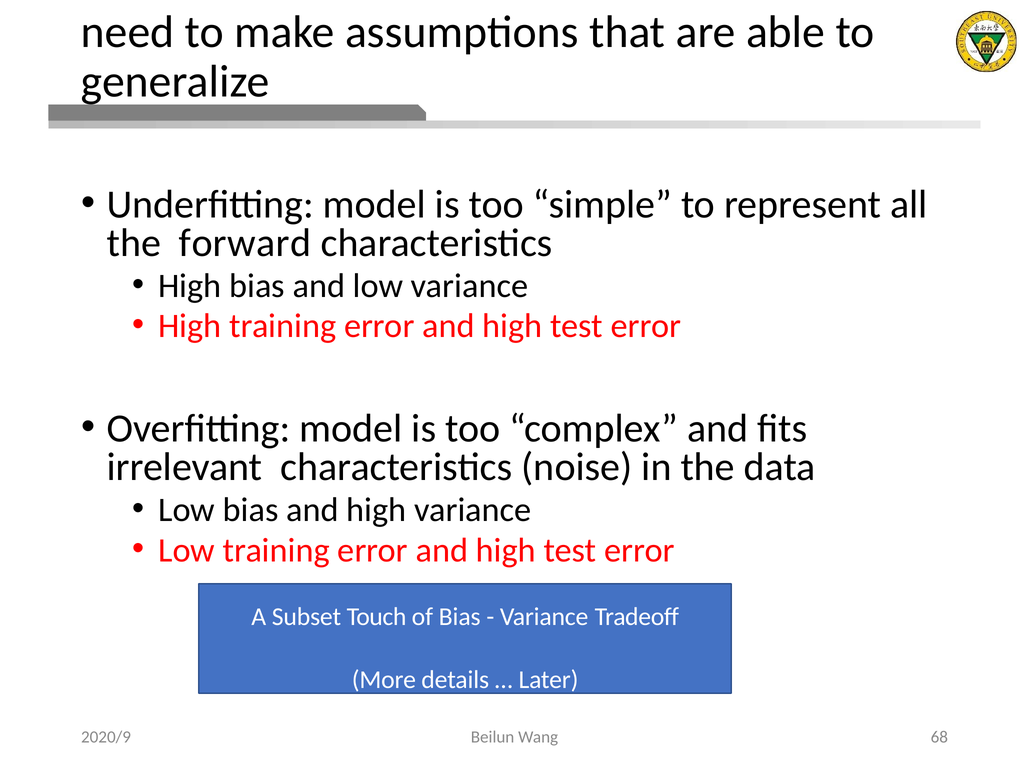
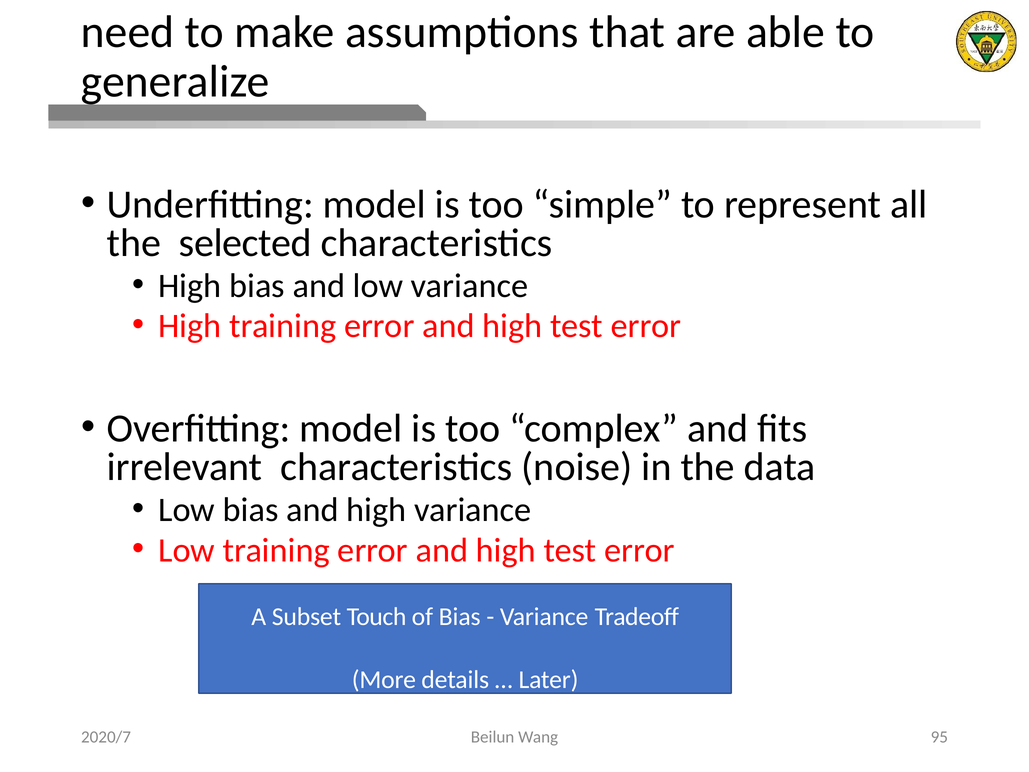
forward: forward -> selected (245, 243)
68: 68 -> 95 (939, 737)
2020/9: 2020/9 -> 2020/7 (106, 737)
